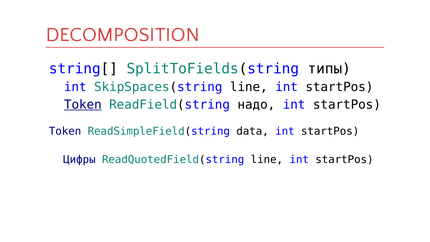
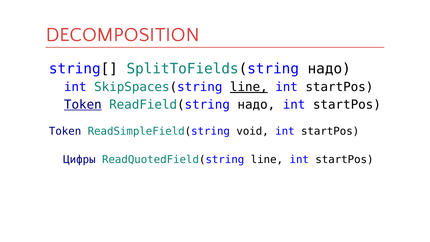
SplitToFields(string типы: типы -> надо (329, 69)
line underline: none -> present (249, 87)
data: data -> void (253, 131)
